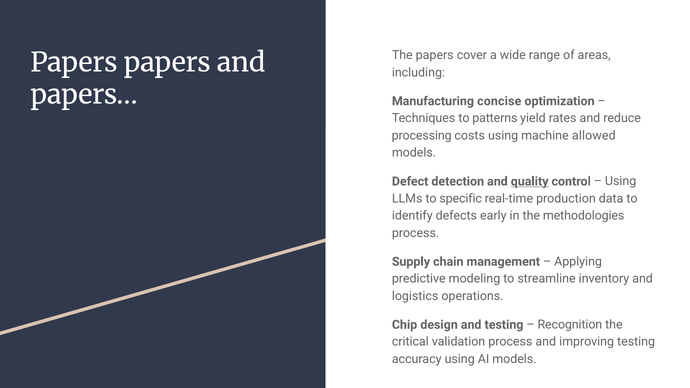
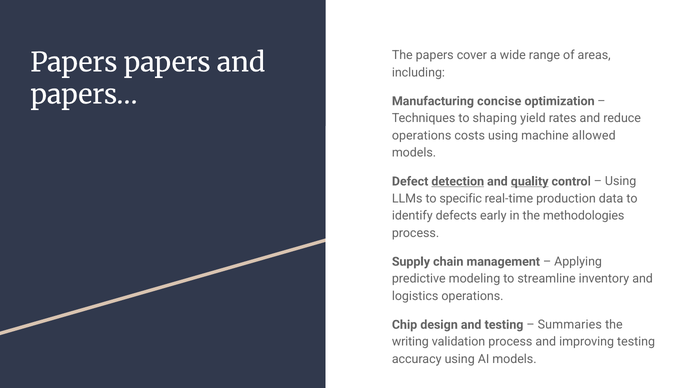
patterns: patterns -> shaping (495, 118)
processing: processing -> operations (422, 136)
detection underline: none -> present (458, 181)
Recognition: Recognition -> Summaries (570, 325)
critical: critical -> writing (410, 342)
